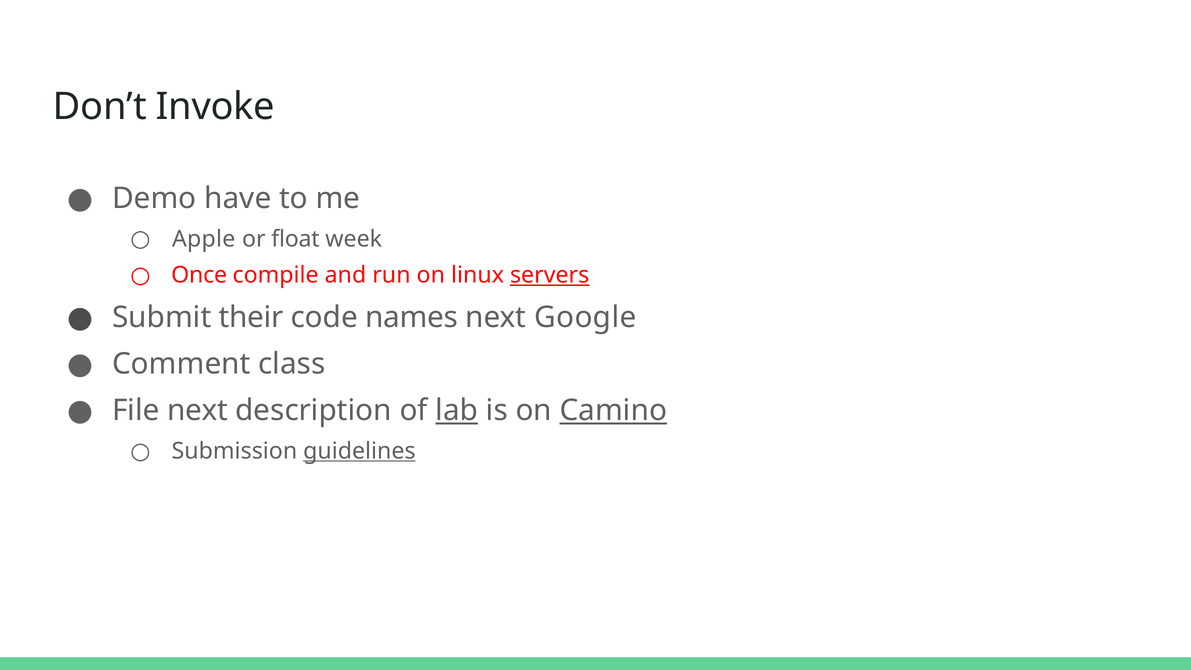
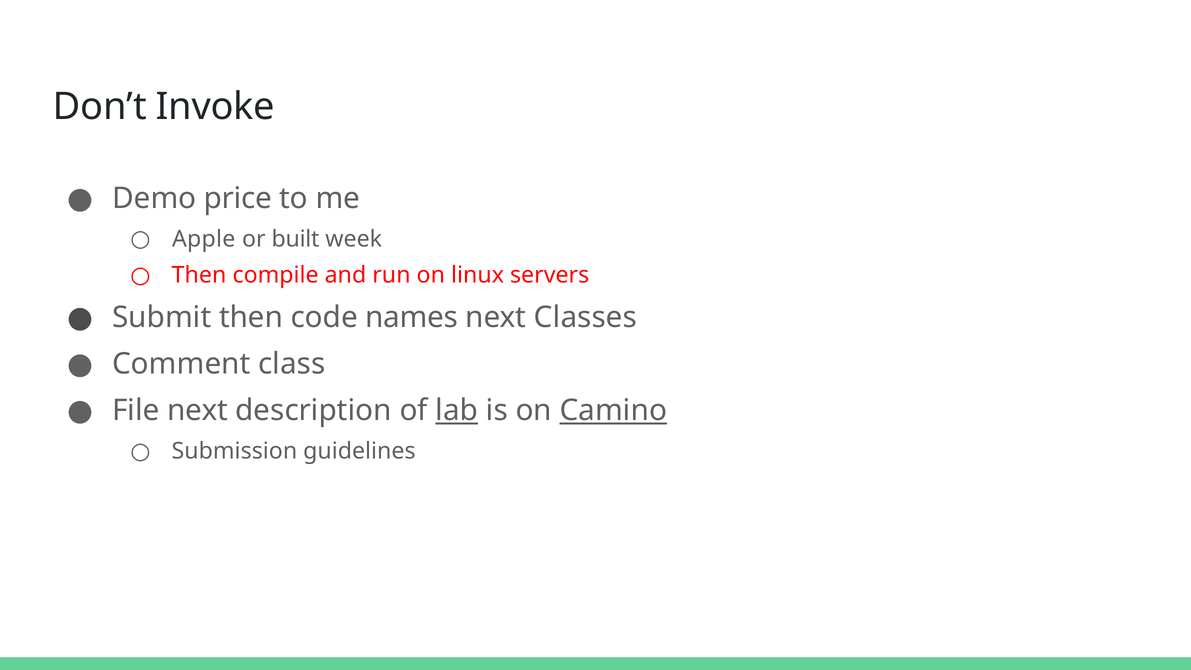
have: have -> price (238, 198)
float: float -> built (296, 239)
Once: Once -> Then (199, 275)
servers underline: present -> none (550, 275)
Submit their: their -> then (251, 317)
Google: Google -> Classes (585, 317)
guidelines underline: present -> none (359, 451)
